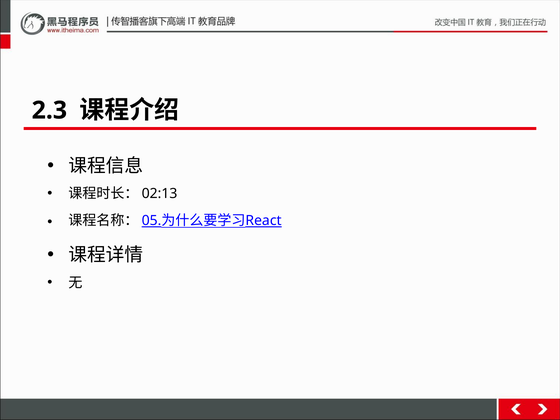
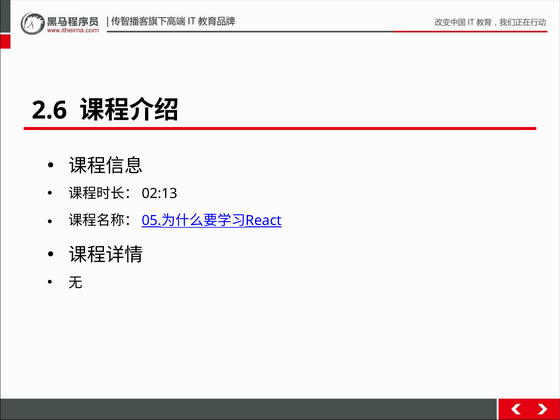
2.3: 2.3 -> 2.6 (49, 110)
